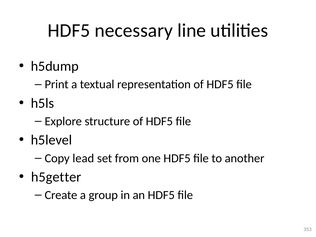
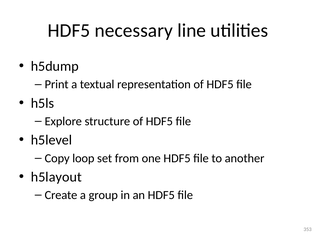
lead: lead -> loop (83, 158)
h5getter: h5getter -> h5layout (56, 177)
